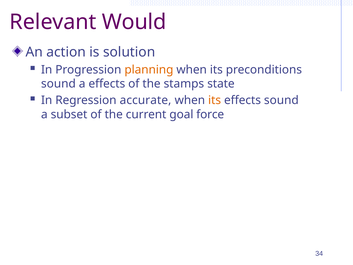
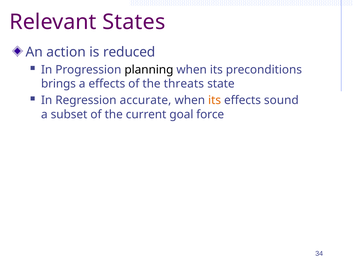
Would: Would -> States (134, 22)
solution: solution -> reduced (129, 52)
planning colour: orange -> black (149, 70)
sound: sound -> brings (58, 84)
stamps: stamps -> threats (184, 84)
